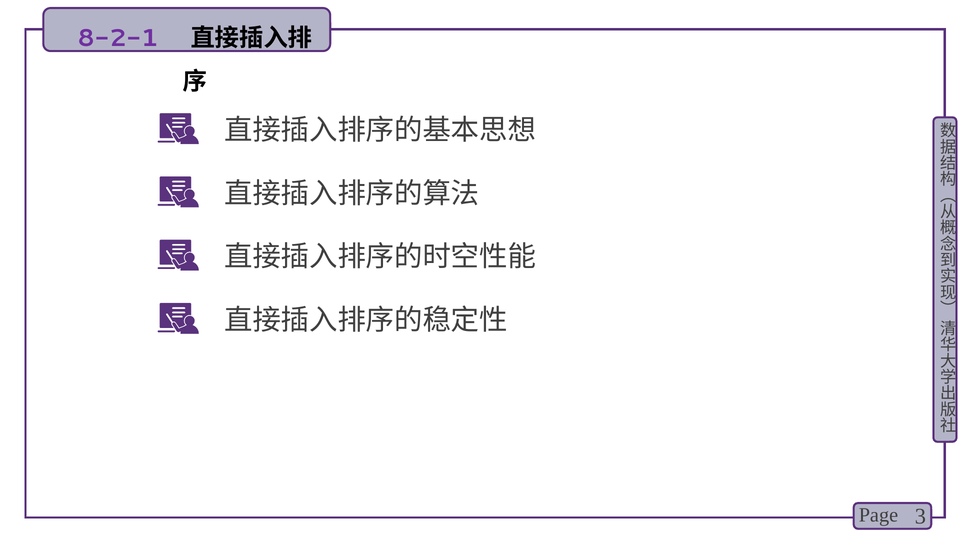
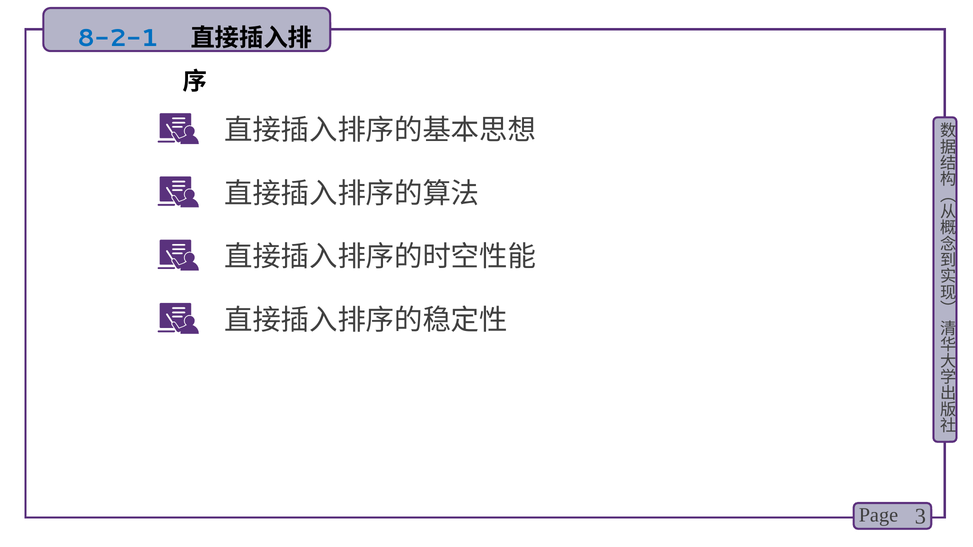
8-2-1 colour: purple -> blue (118, 38)
